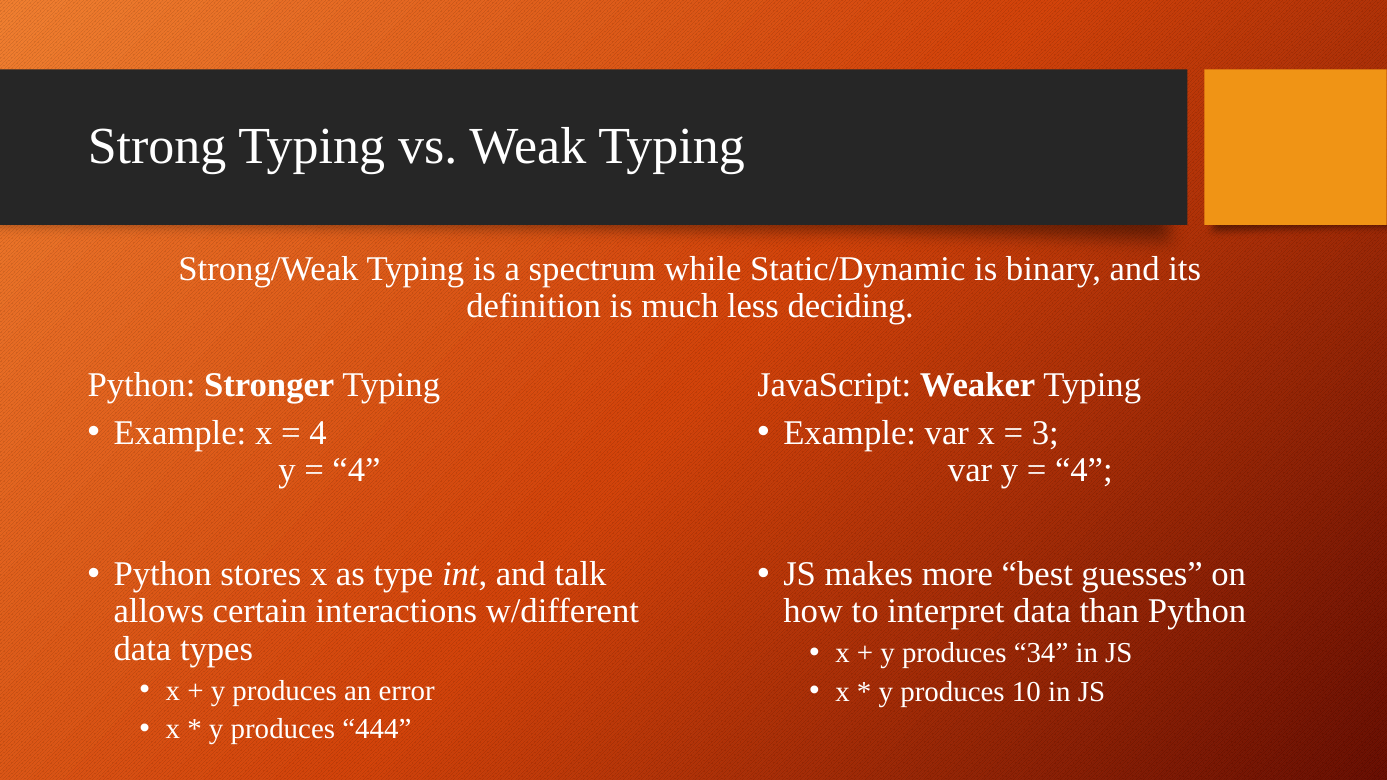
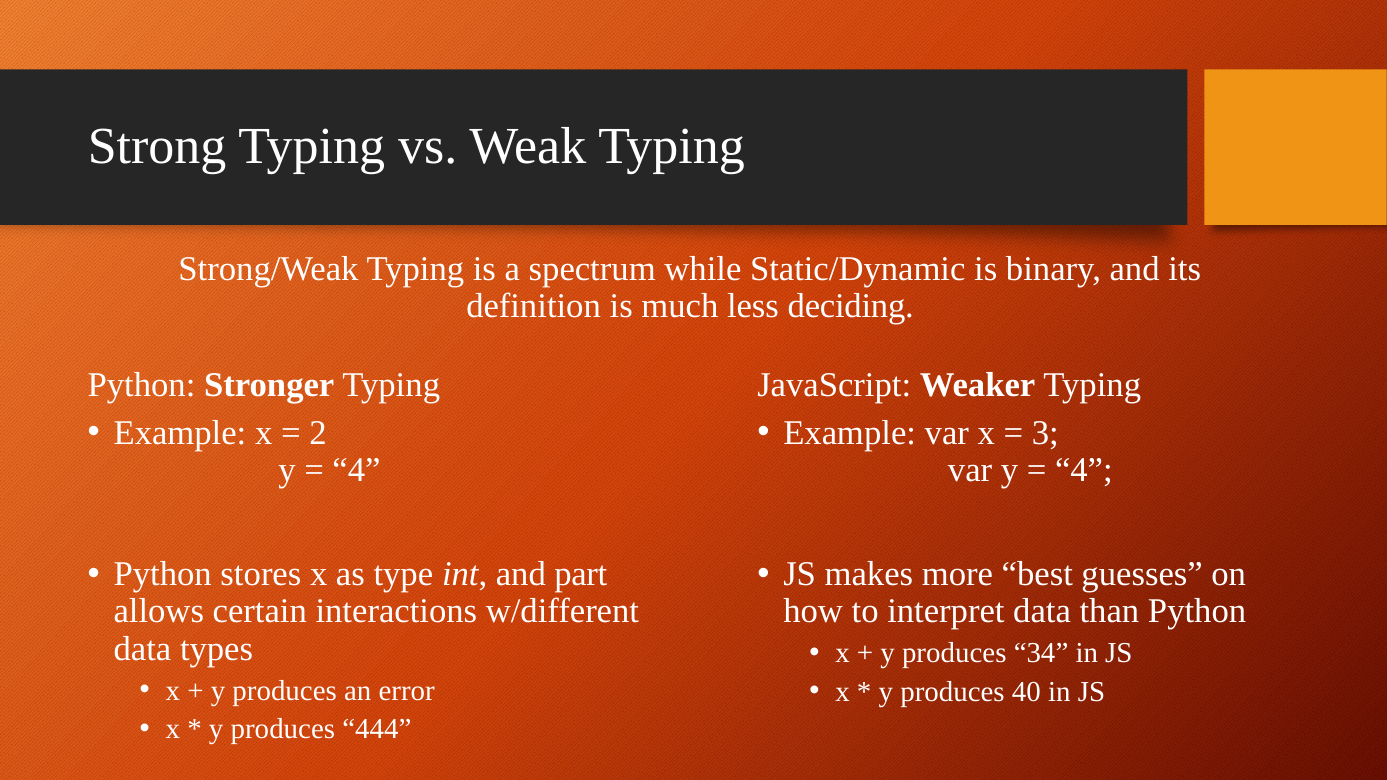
4: 4 -> 2 (318, 433)
talk: talk -> part (581, 574)
10: 10 -> 40 (1026, 692)
